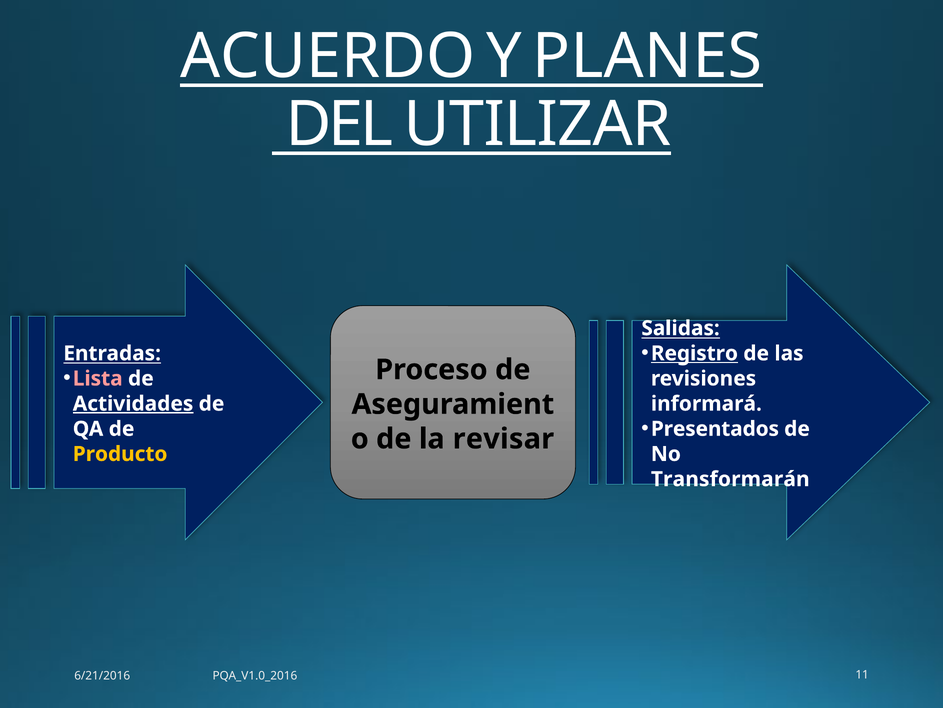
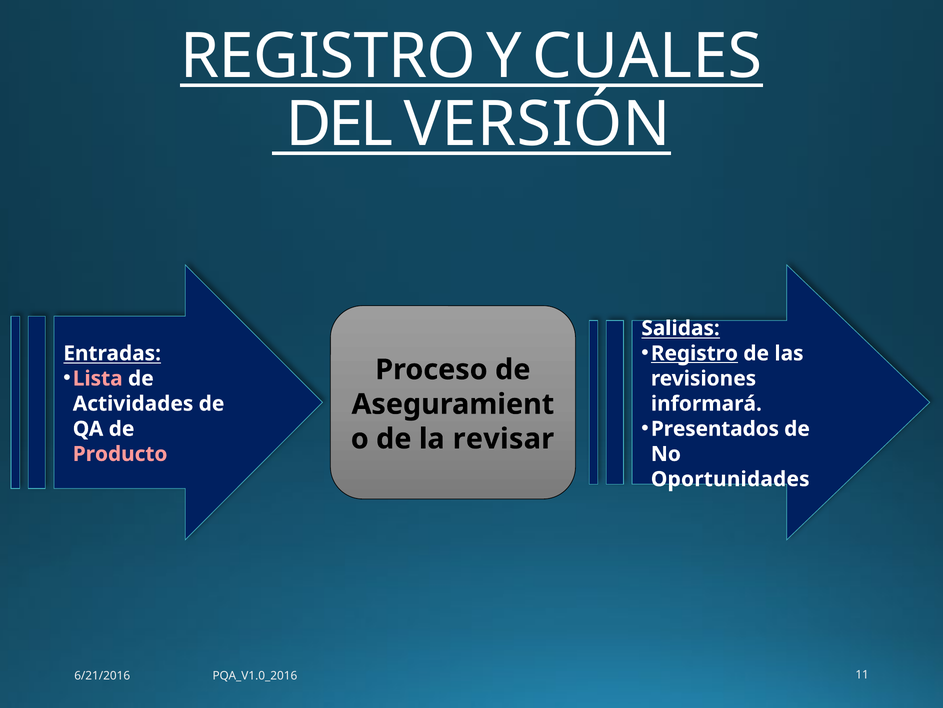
ACUERDO: ACUERDO -> REGISTRO (328, 57)
PLANES: PLANES -> CUALES (647, 57)
UTILIZAR: UTILIZAR -> VERSIÓN (537, 124)
Actividades underline: present -> none (133, 403)
Producto colour: yellow -> pink (120, 454)
Transformarán: Transformarán -> Oportunidades (730, 479)
